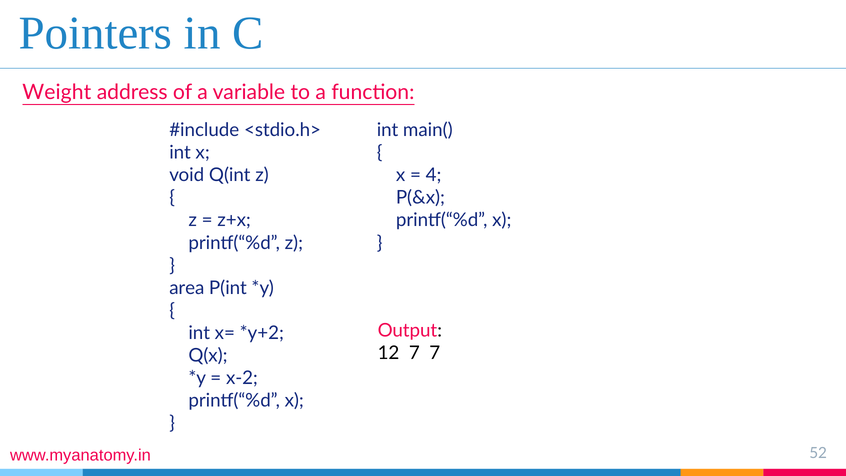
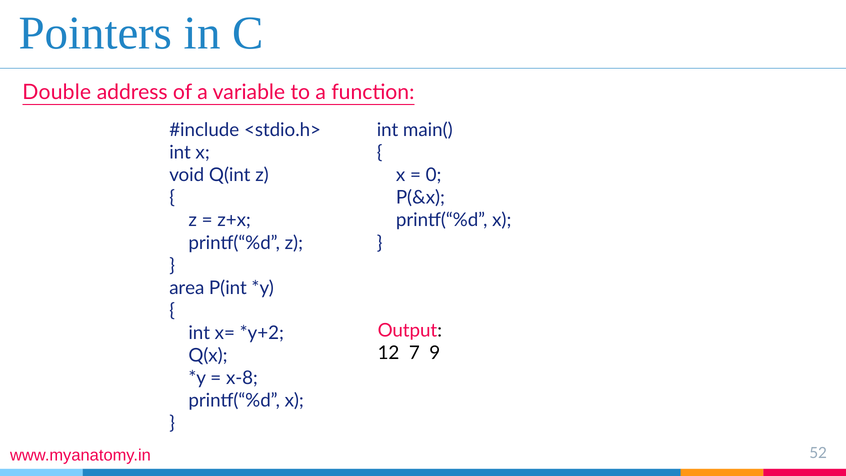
Weight: Weight -> Double (57, 92)
4: 4 -> 0 (434, 175)
7 7: 7 -> 9 (435, 353)
x-2: x-2 -> x-8 (242, 378)
